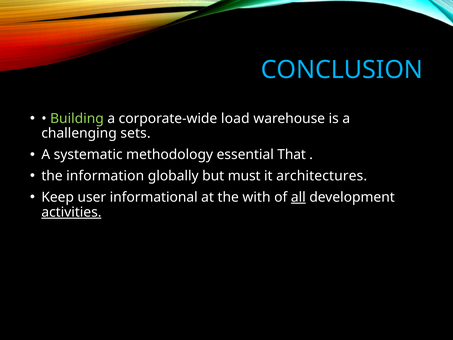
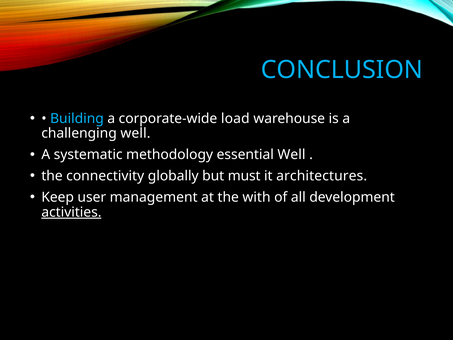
Building colour: light green -> light blue (77, 118)
challenging sets: sets -> well (135, 133)
essential That: That -> Well (291, 155)
information: information -> connectivity (105, 176)
informational: informational -> management (154, 197)
all underline: present -> none (298, 197)
